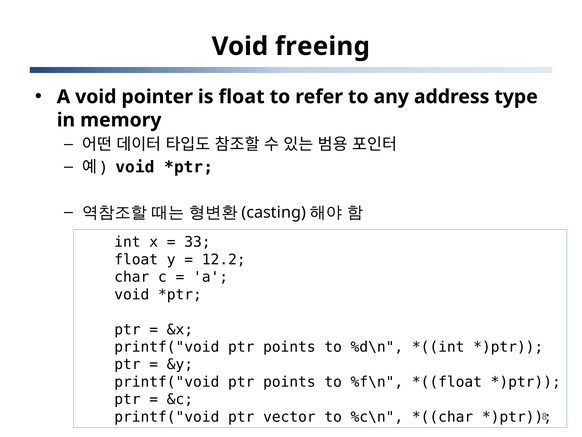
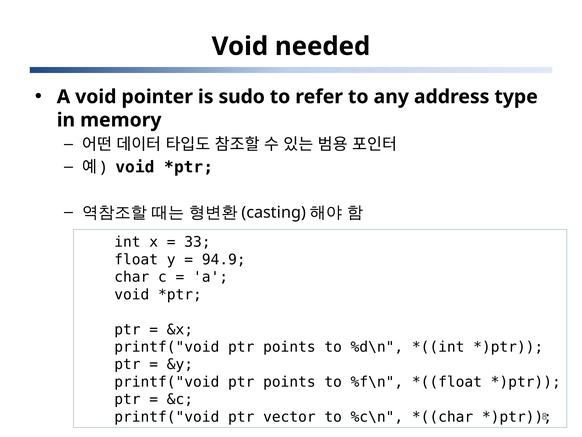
freeing: freeing -> needed (323, 46)
is float: float -> sudo (242, 97)
12.2: 12.2 -> 94.9 (224, 259)
